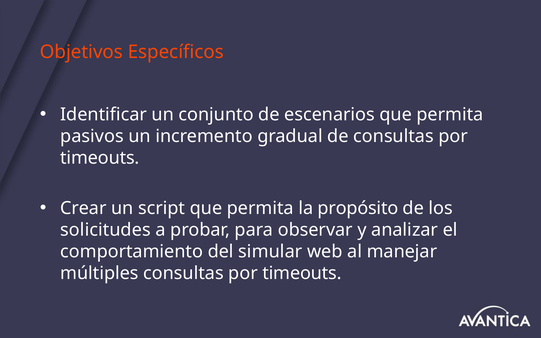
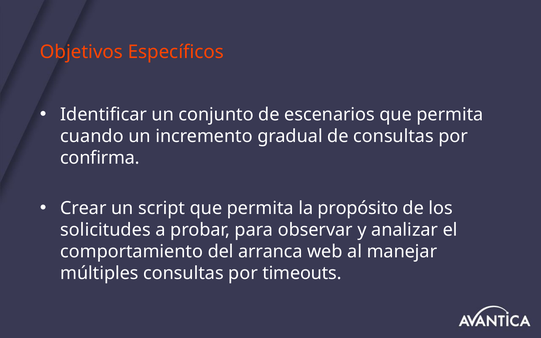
pasivos: pasivos -> cuando (92, 136)
timeouts: timeouts -> confirma (100, 158)
simular: simular -> arranca (270, 252)
